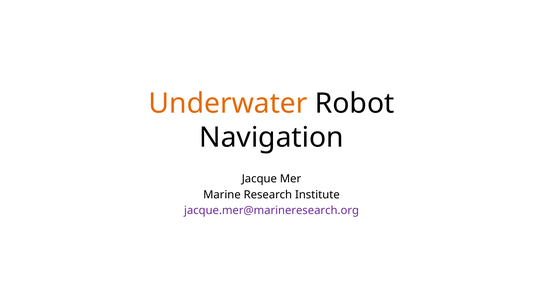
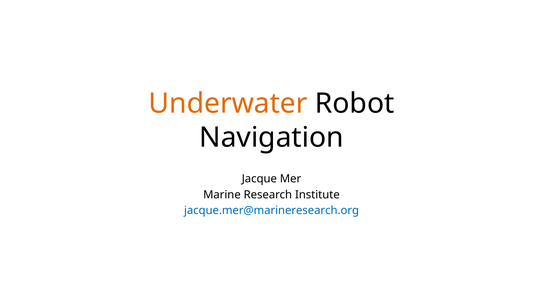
jacque.mer@marineresearch.org colour: purple -> blue (271, 211)
